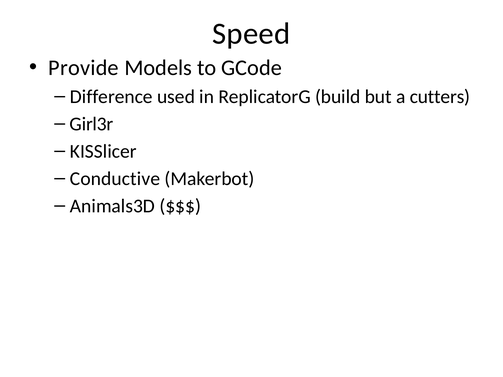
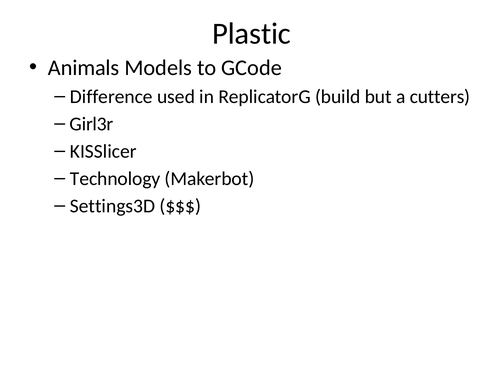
Speed: Speed -> Plastic (252, 34)
Provide: Provide -> Animals (84, 68)
Conductive: Conductive -> Technology (115, 179)
Animals3D: Animals3D -> Settings3D (113, 206)
